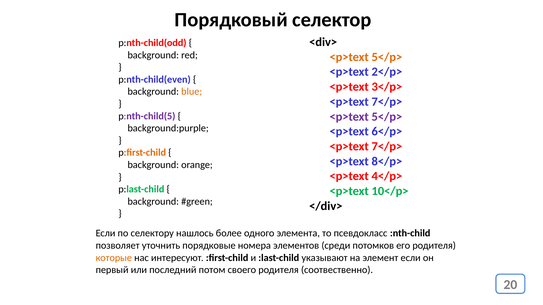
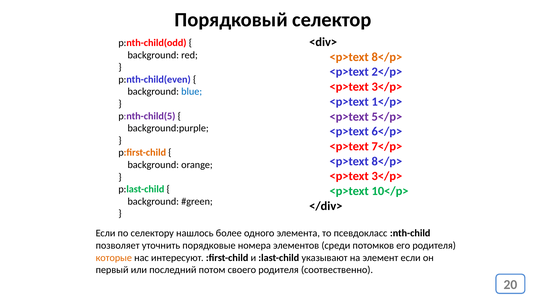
5</p>: 5</p> -> 8</p> (387, 57)
blue colour: orange -> blue (192, 92)
7</p>: 7</p> -> 1</p> (387, 102)
4</p>: 4</p> -> 3</p> (387, 176)
